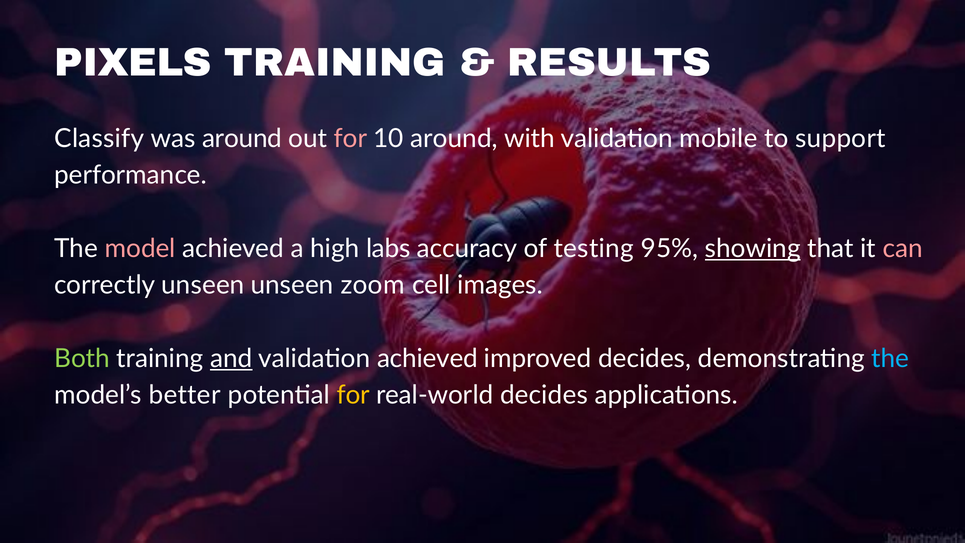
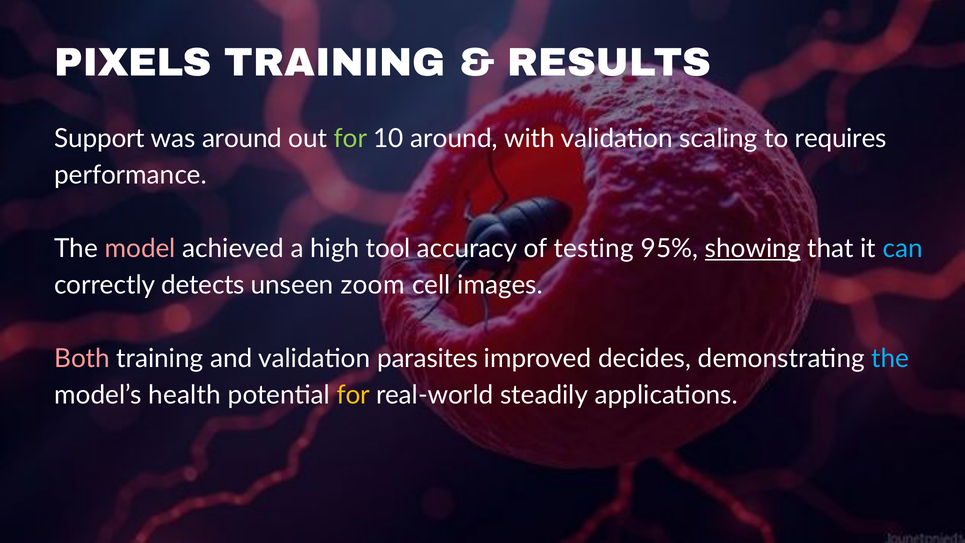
Classify: Classify -> Support (100, 139)
for colour: pink -> light green (350, 139)
mobile: mobile -> scaling (718, 139)
support: support -> requires (841, 139)
labs: labs -> tool (388, 249)
can colour: pink -> light blue (903, 249)
correctly unseen: unseen -> detects (203, 285)
Both colour: light green -> pink (82, 358)
and underline: present -> none (231, 358)
validation achieved: achieved -> parasites (428, 358)
better: better -> health (185, 395)
real-world decides: decides -> steadily (544, 395)
